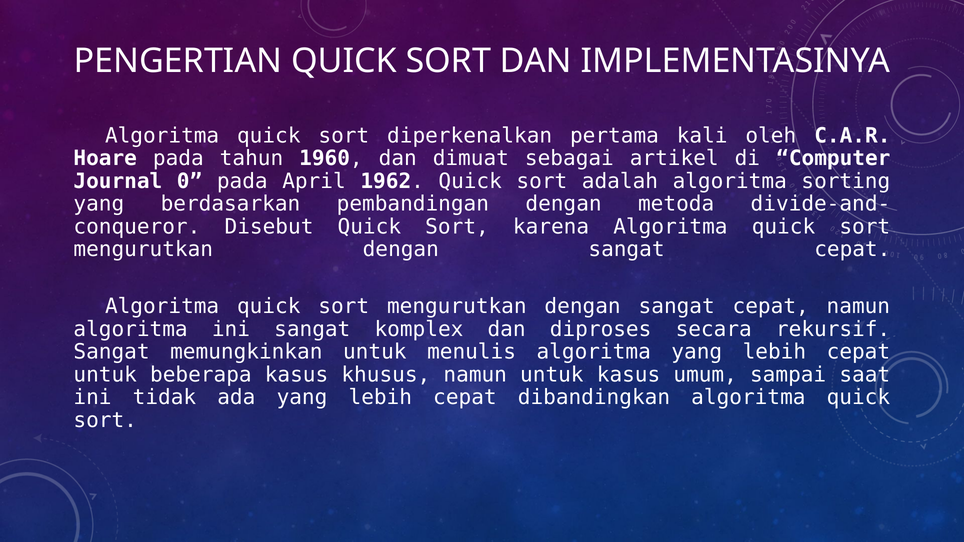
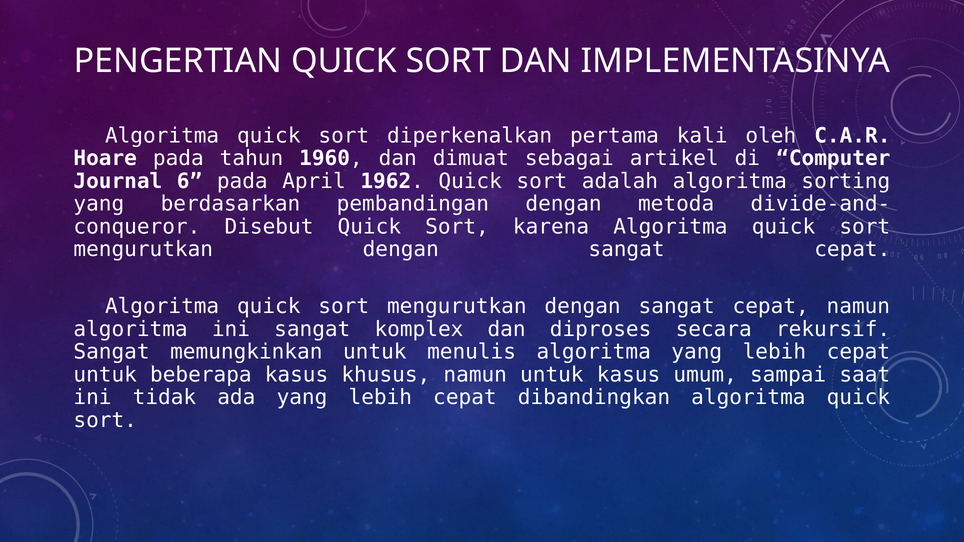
0: 0 -> 6 (190, 181)
